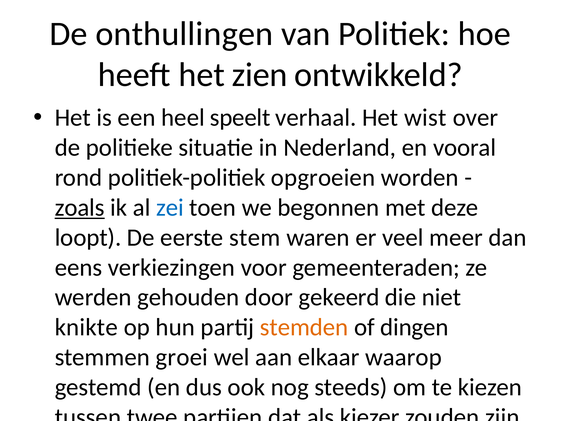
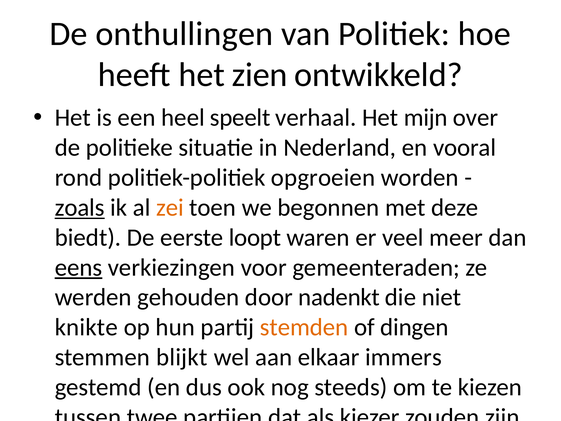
Het wist: wist -> mijn (426, 118)
zei colour: blue -> orange (170, 207)
loopt: loopt -> biedt (88, 237)
stem: stem -> loopt (255, 237)
eens underline: none -> present (79, 267)
gekeerd: gekeerd -> nadenkt (339, 297)
groei: groei -> blijkt (182, 357)
waarop: waarop -> immers (403, 357)
